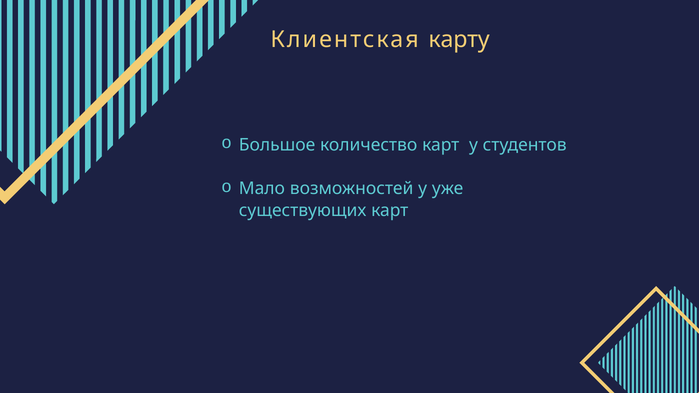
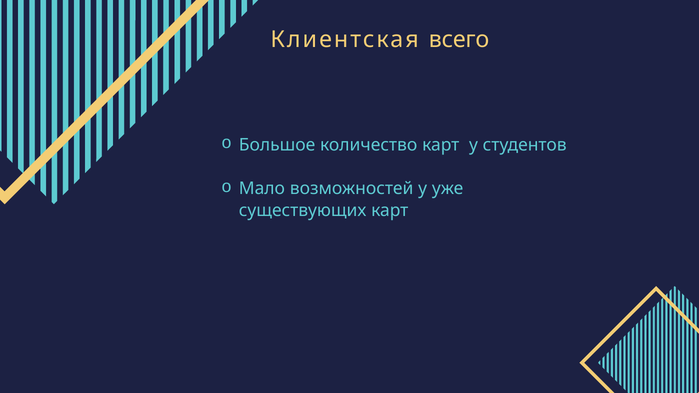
карту: карту -> всего (459, 40)
